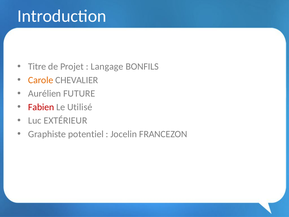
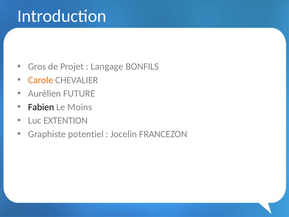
Titre: Titre -> Gros (37, 67)
Fabien colour: red -> black (41, 107)
Utilisé: Utilisé -> Moins (80, 107)
EXTÉRIEUR: EXTÉRIEUR -> EXTENTION (66, 120)
